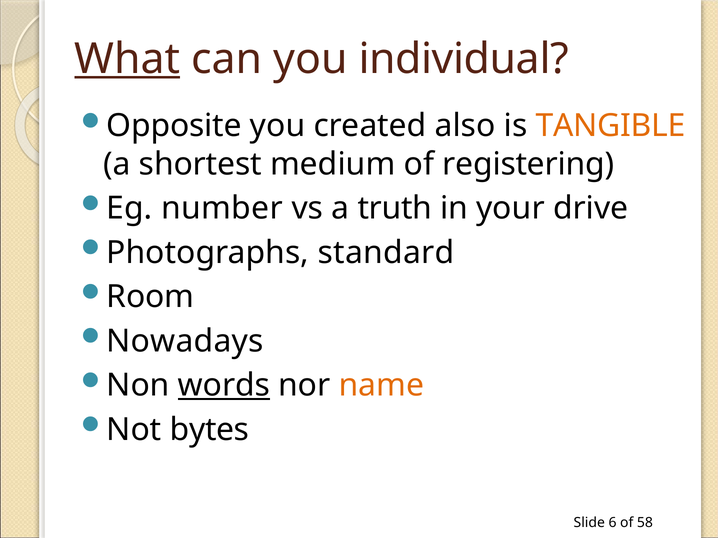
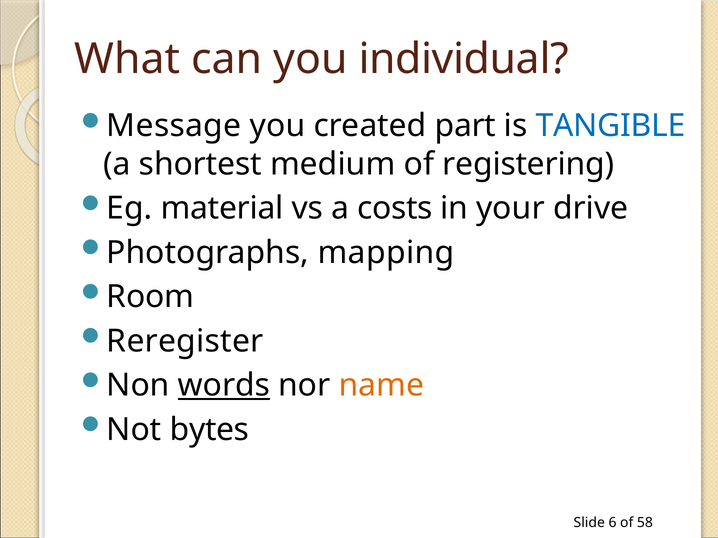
What underline: present -> none (127, 59)
Opposite: Opposite -> Message (174, 126)
also: also -> part (465, 126)
TANGIBLE colour: orange -> blue (611, 126)
number: number -> material (222, 209)
truth: truth -> costs (395, 209)
standard: standard -> mapping (386, 253)
Nowadays: Nowadays -> Reregister (185, 341)
